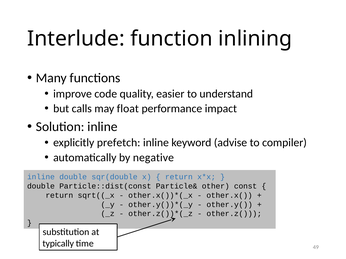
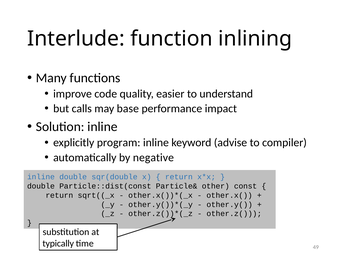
float: float -> base (128, 109)
prefetch: prefetch -> program (119, 143)
